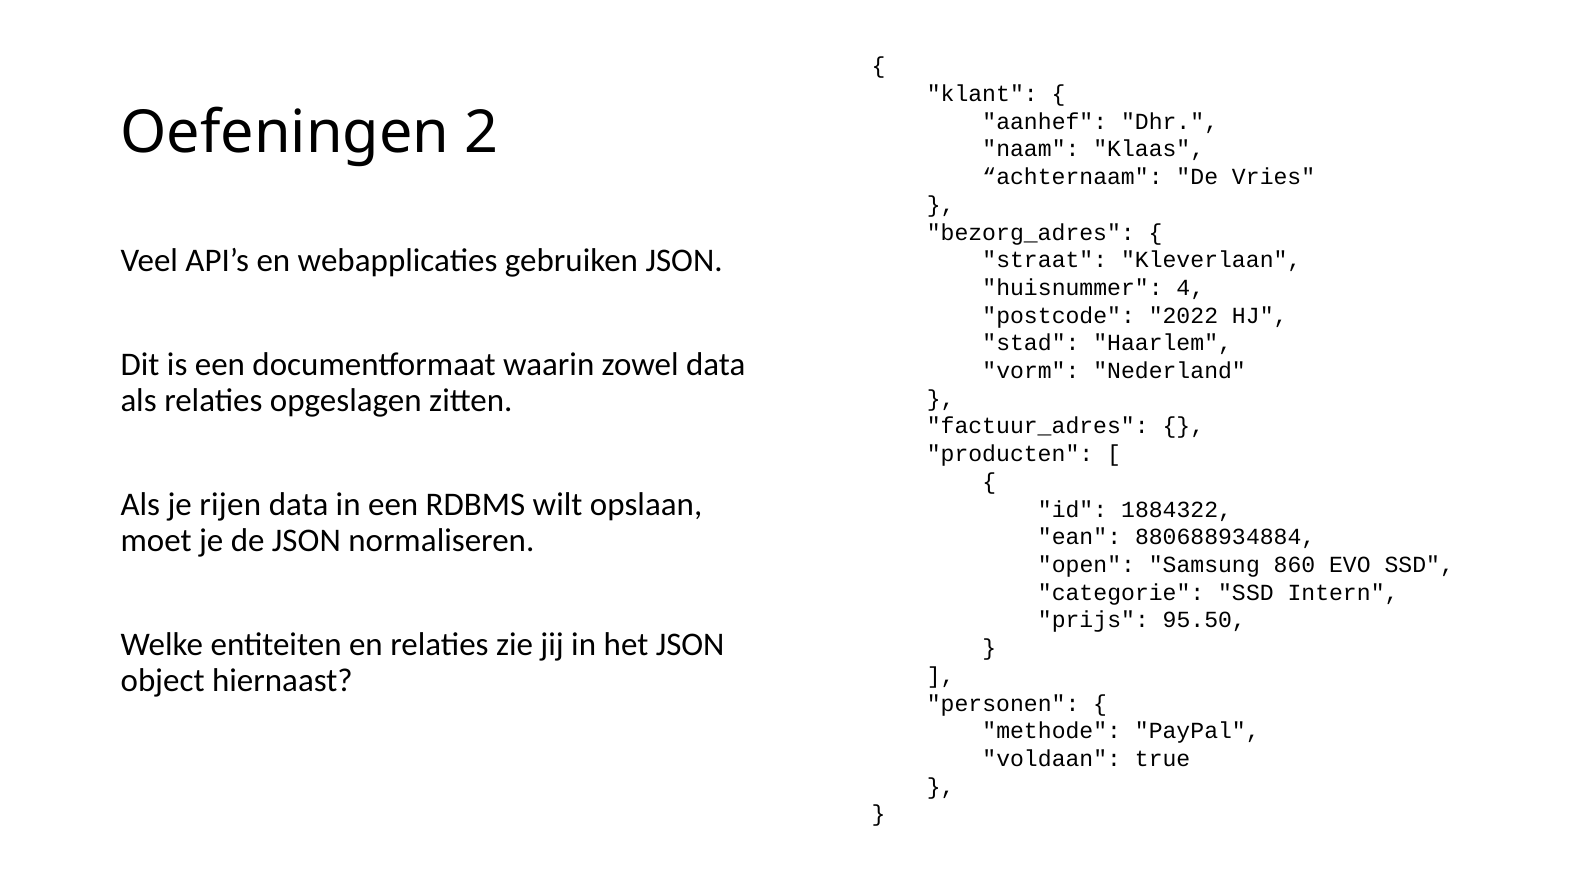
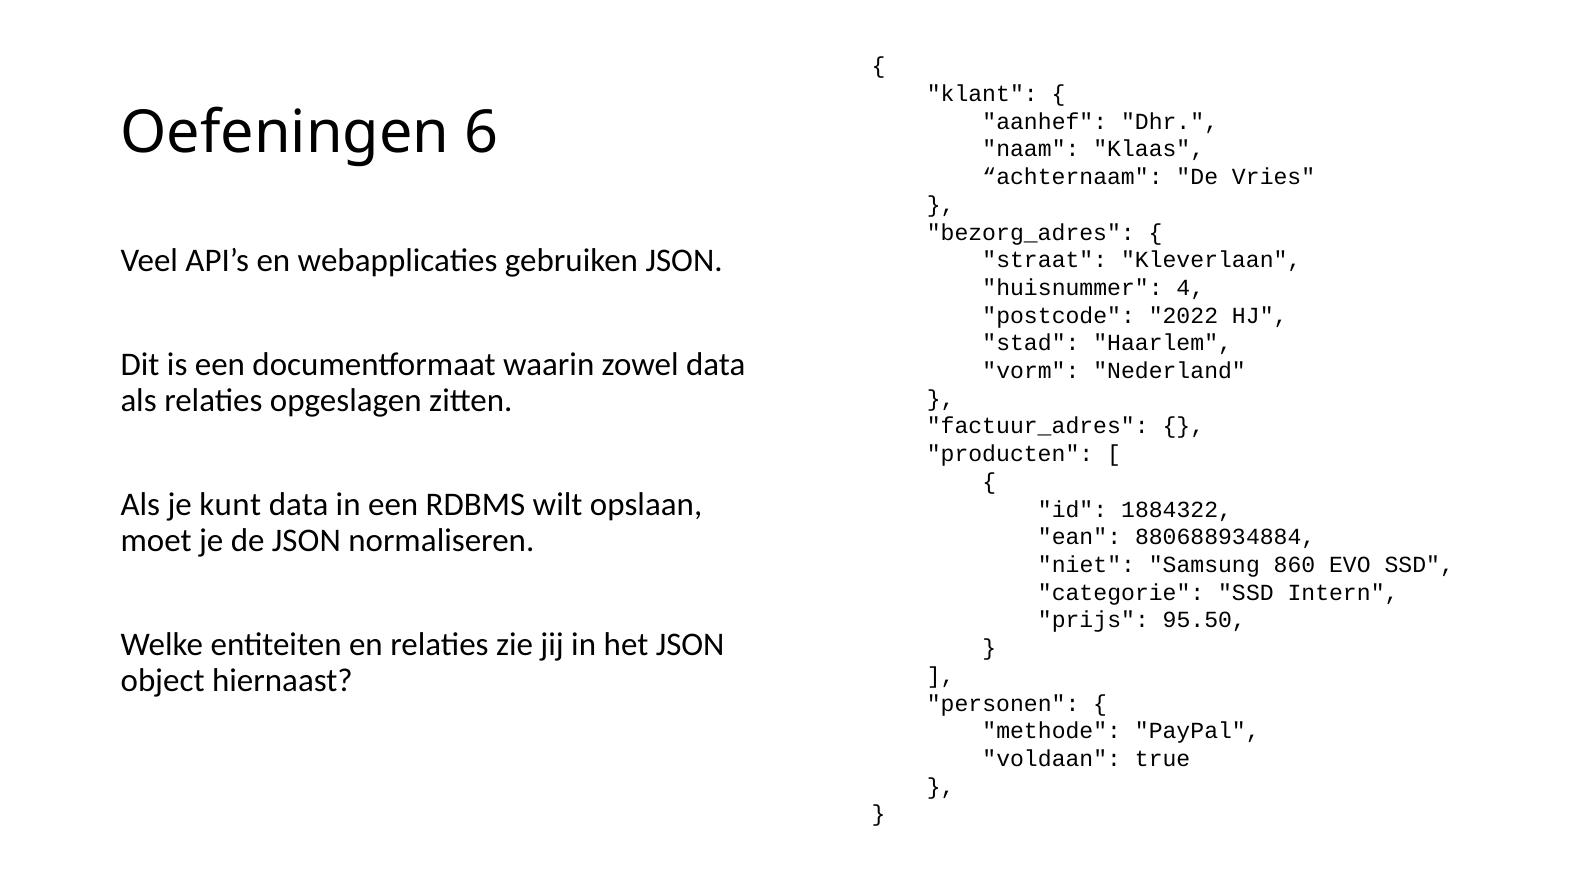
2: 2 -> 6 (482, 133)
rijen: rijen -> kunt (230, 505)
open: open -> niet (1086, 565)
